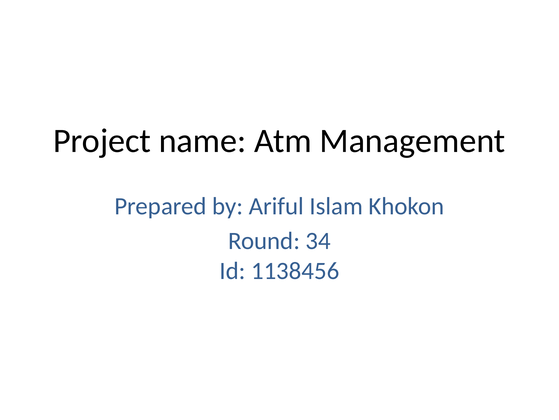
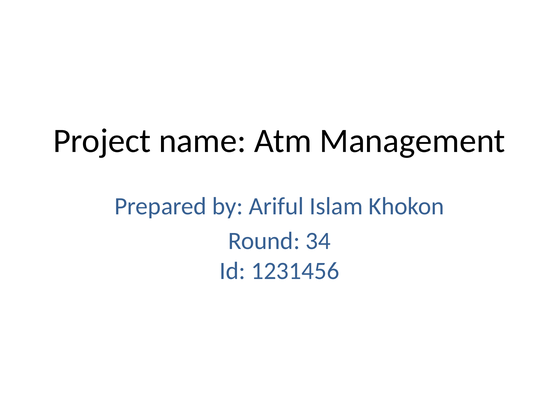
1138456: 1138456 -> 1231456 (295, 270)
